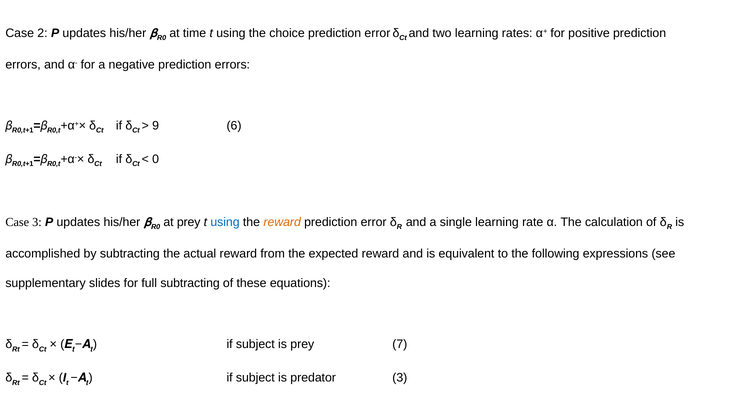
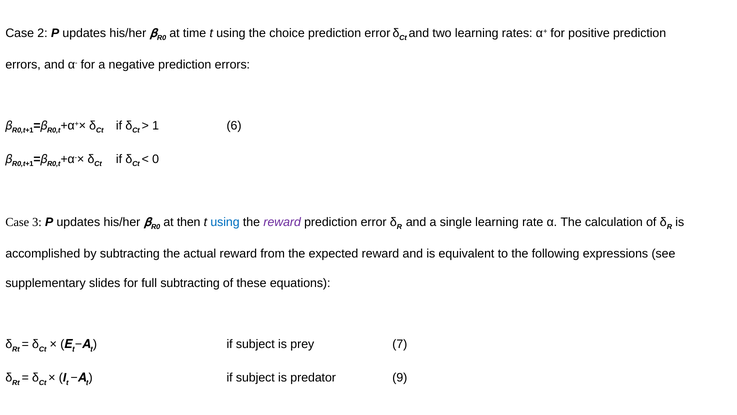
9: 9 -> 1 (156, 126)
at prey: prey -> then (189, 222)
reward colour: orange -> purple (282, 222)
predator 3: 3 -> 9 (400, 378)
